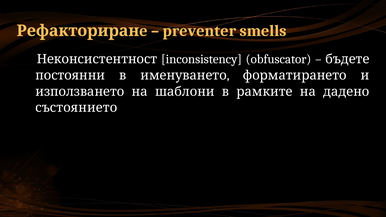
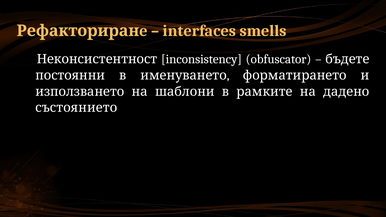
preventer: preventer -> interfaces (199, 31)
